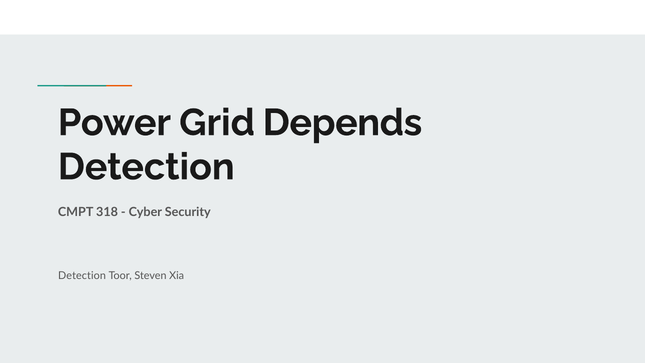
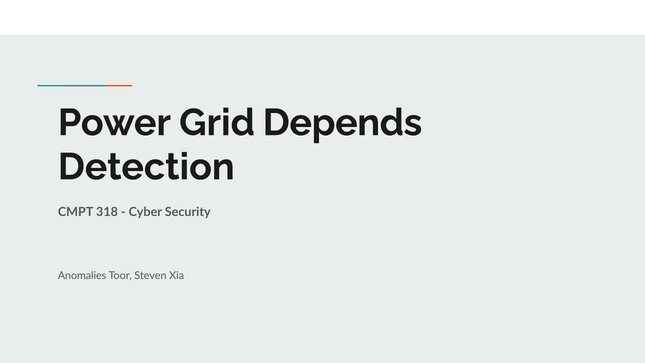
Detection: Detection -> Anomalies (82, 276)
